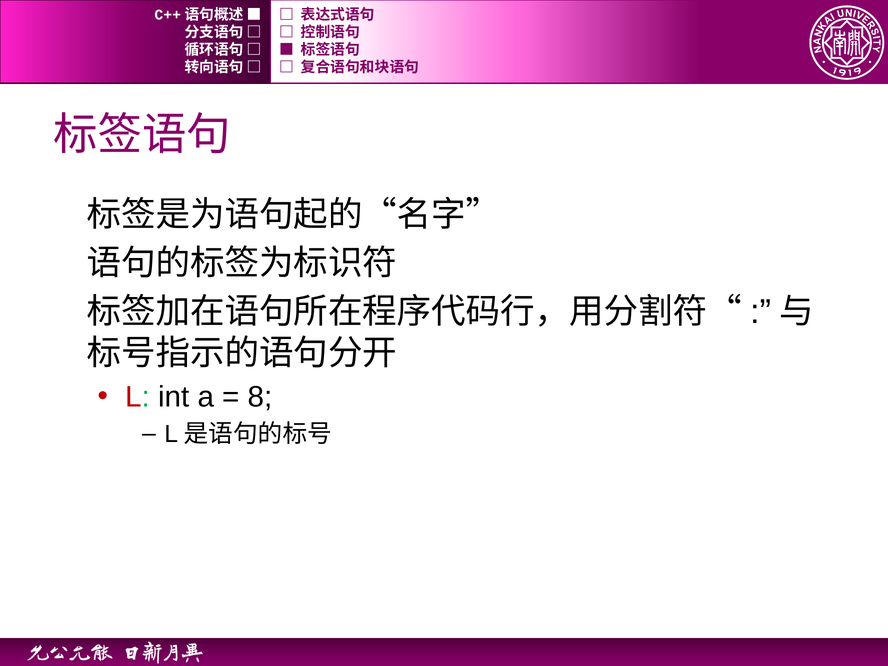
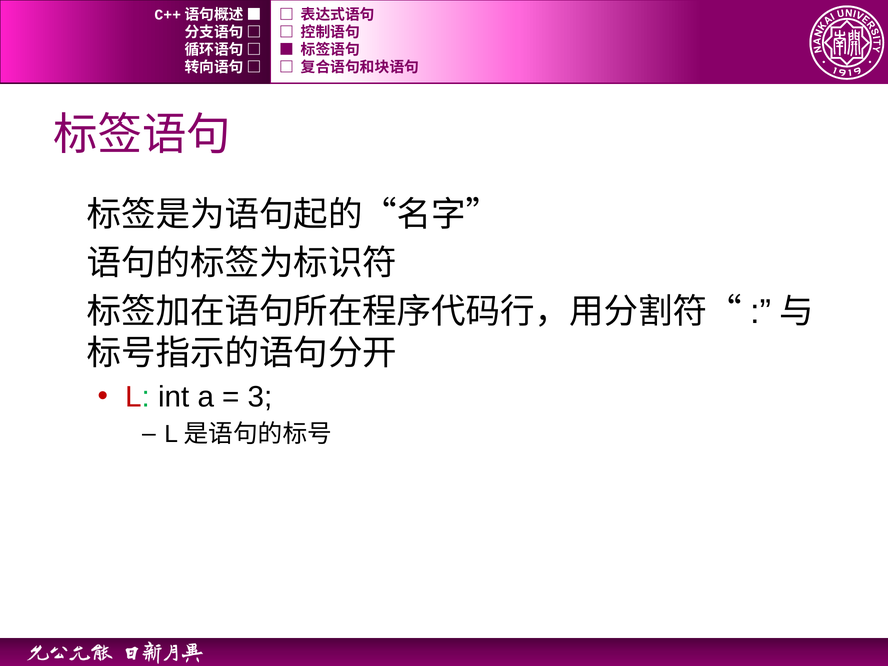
8: 8 -> 3 (260, 397)
